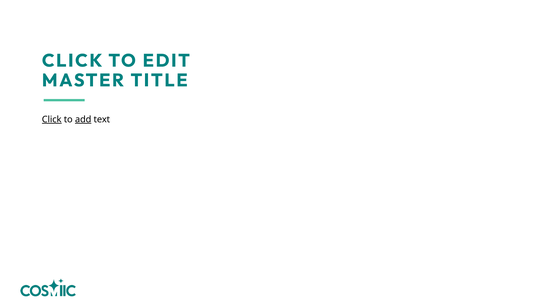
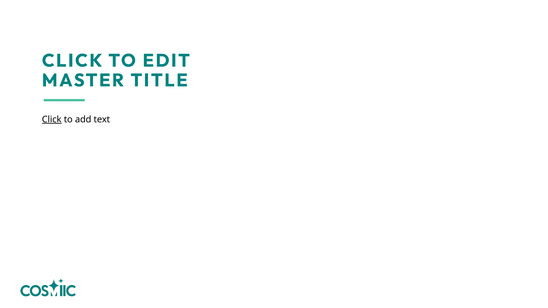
add underline: present -> none (83, 119)
